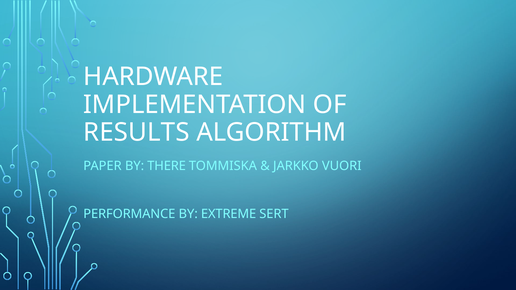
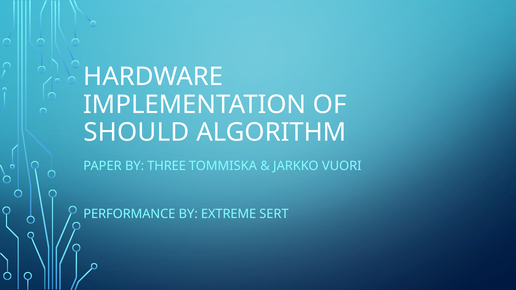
RESULTS: RESULTS -> SHOULD (136, 133)
THERE: THERE -> THREE (167, 166)
